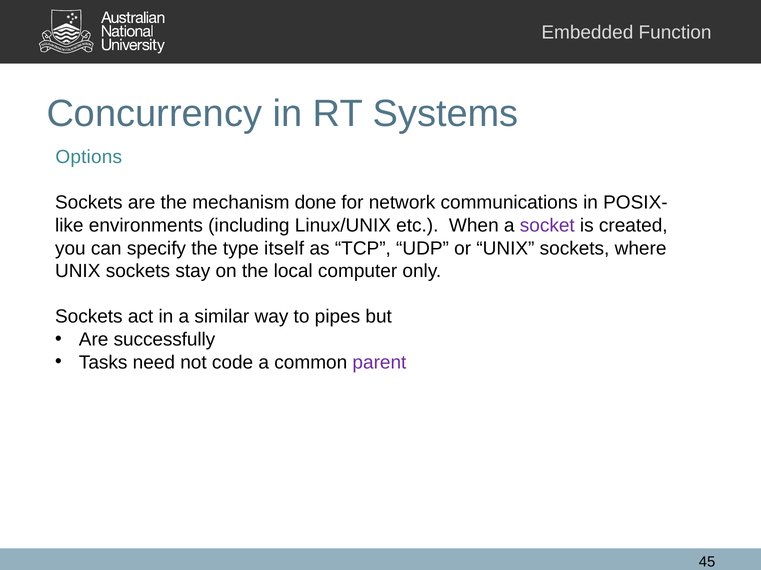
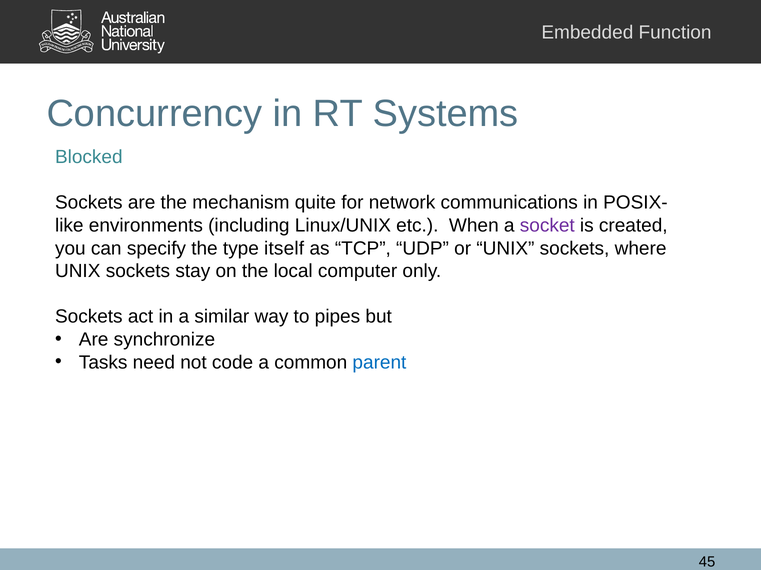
Options: Options -> Blocked (89, 157)
done: done -> quite (315, 203)
successfully: successfully -> synchronize (164, 340)
parent colour: purple -> blue (379, 363)
